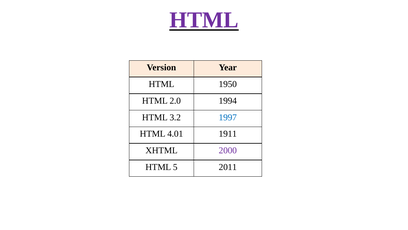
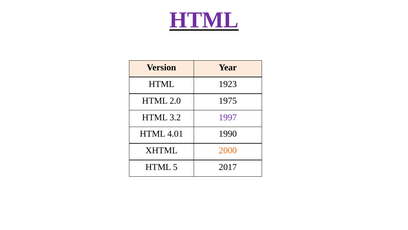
1950: 1950 -> 1923 (228, 84)
1994: 1994 -> 1975 (228, 101)
1997 colour: blue -> purple (228, 117)
1911: 1911 -> 1990 (228, 134)
2000 colour: purple -> orange (228, 150)
2011: 2011 -> 2017 (228, 167)
